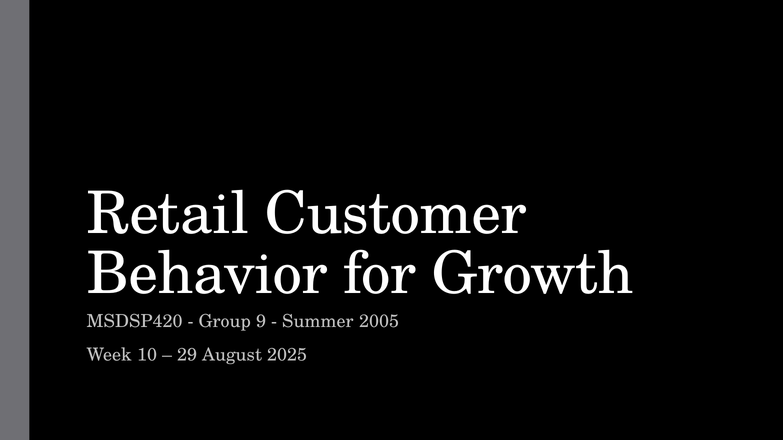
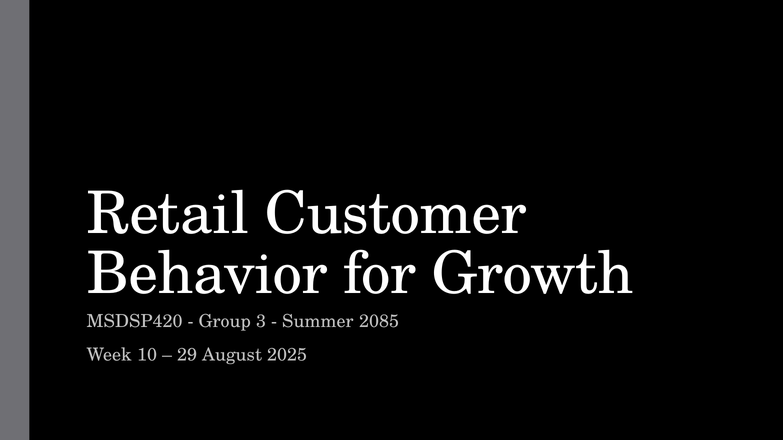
9: 9 -> 3 (261, 322)
2005: 2005 -> 2085 (379, 322)
